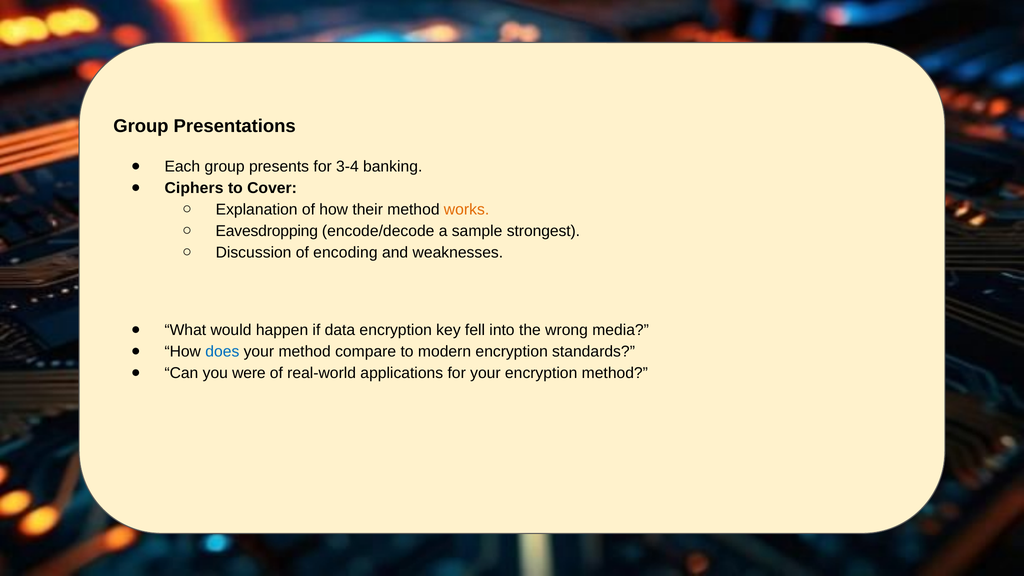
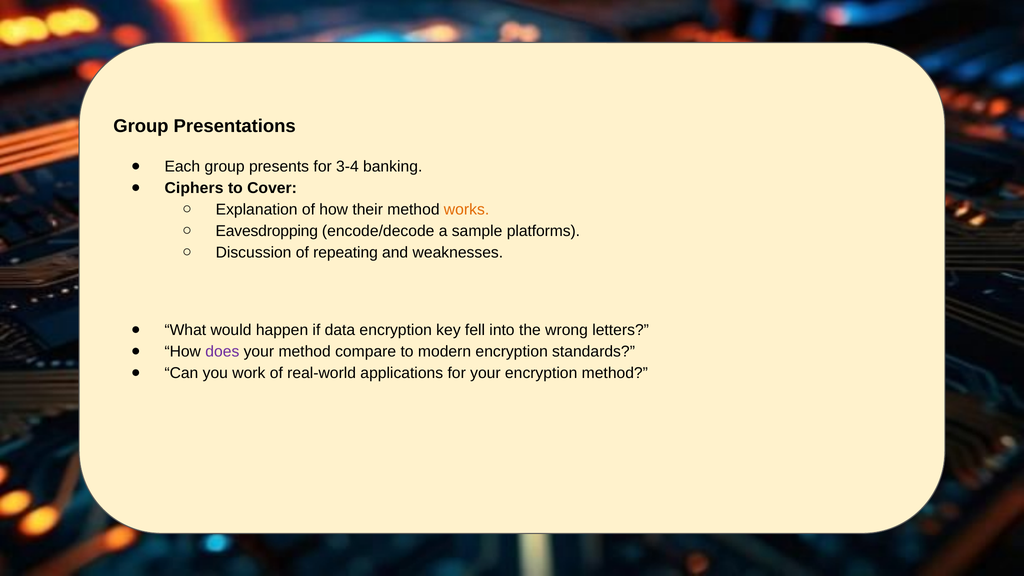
strongest: strongest -> platforms (543, 231)
encoding: encoding -> repeating (346, 253)
media: media -> letters (621, 330)
does colour: blue -> purple (222, 352)
were: were -> work (249, 373)
